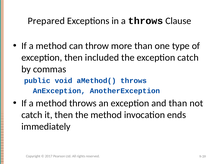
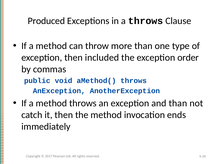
Prepared: Prepared -> Produced (46, 21)
exception catch: catch -> order (188, 58)
